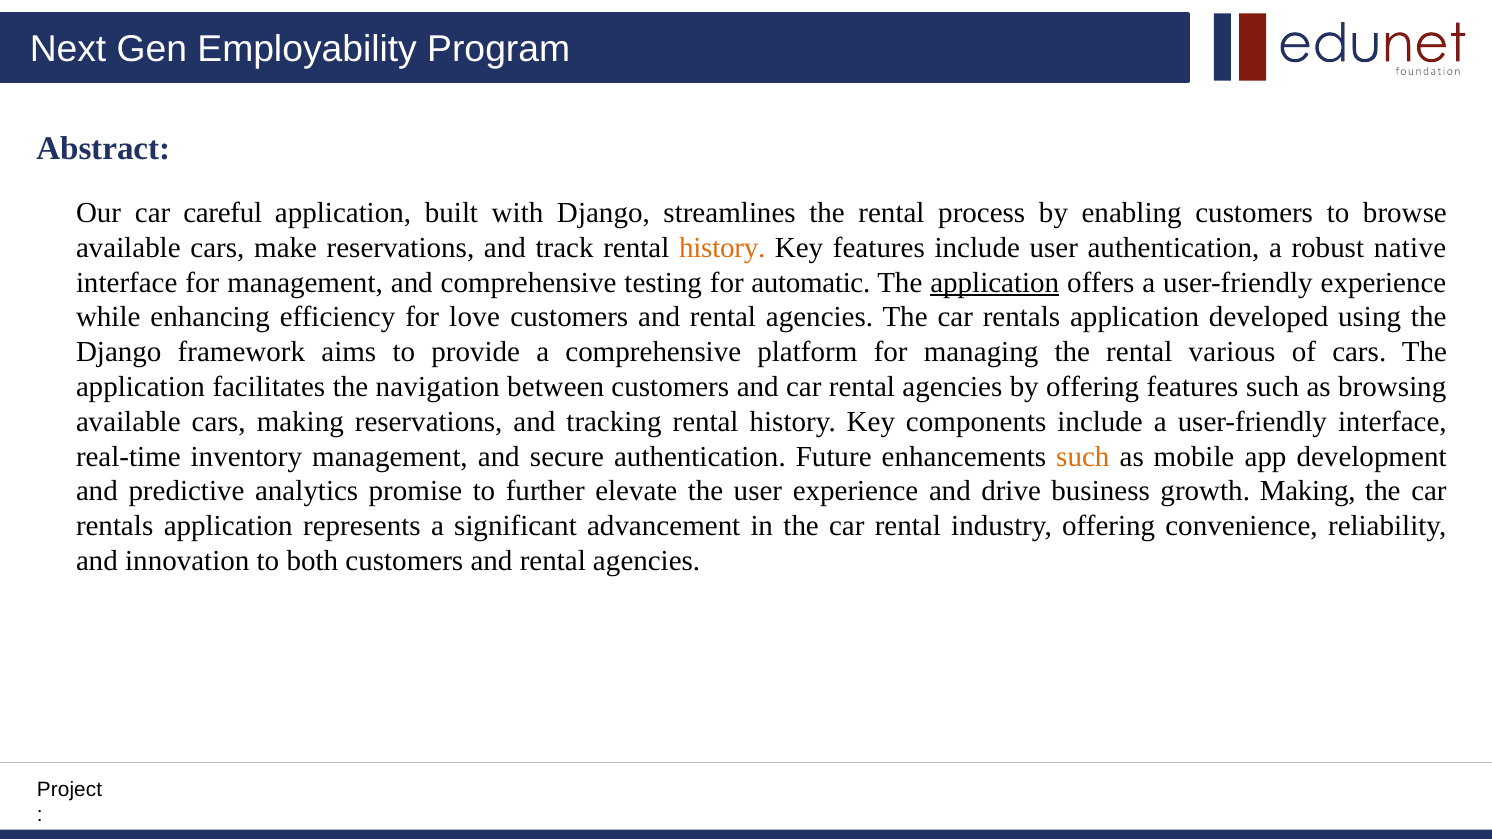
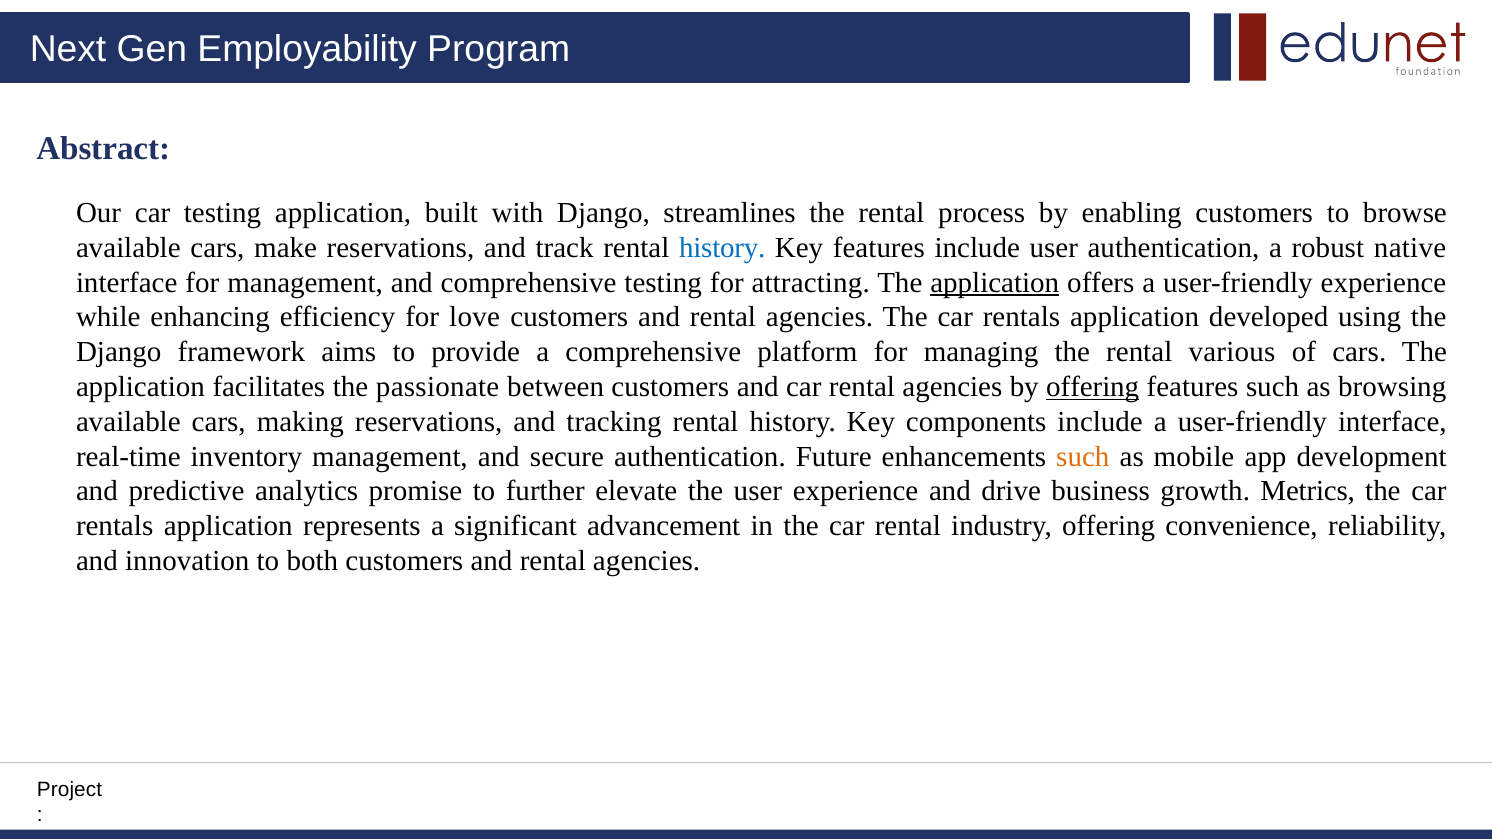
car careful: careful -> testing (223, 213)
history colour: orange -> blue (722, 248)
automatic: automatic -> attracting (811, 283)
navigation: navigation -> passionate (438, 387)
offering underline: none -> present (1093, 387)
growth Making: Making -> Metrics (1308, 492)
